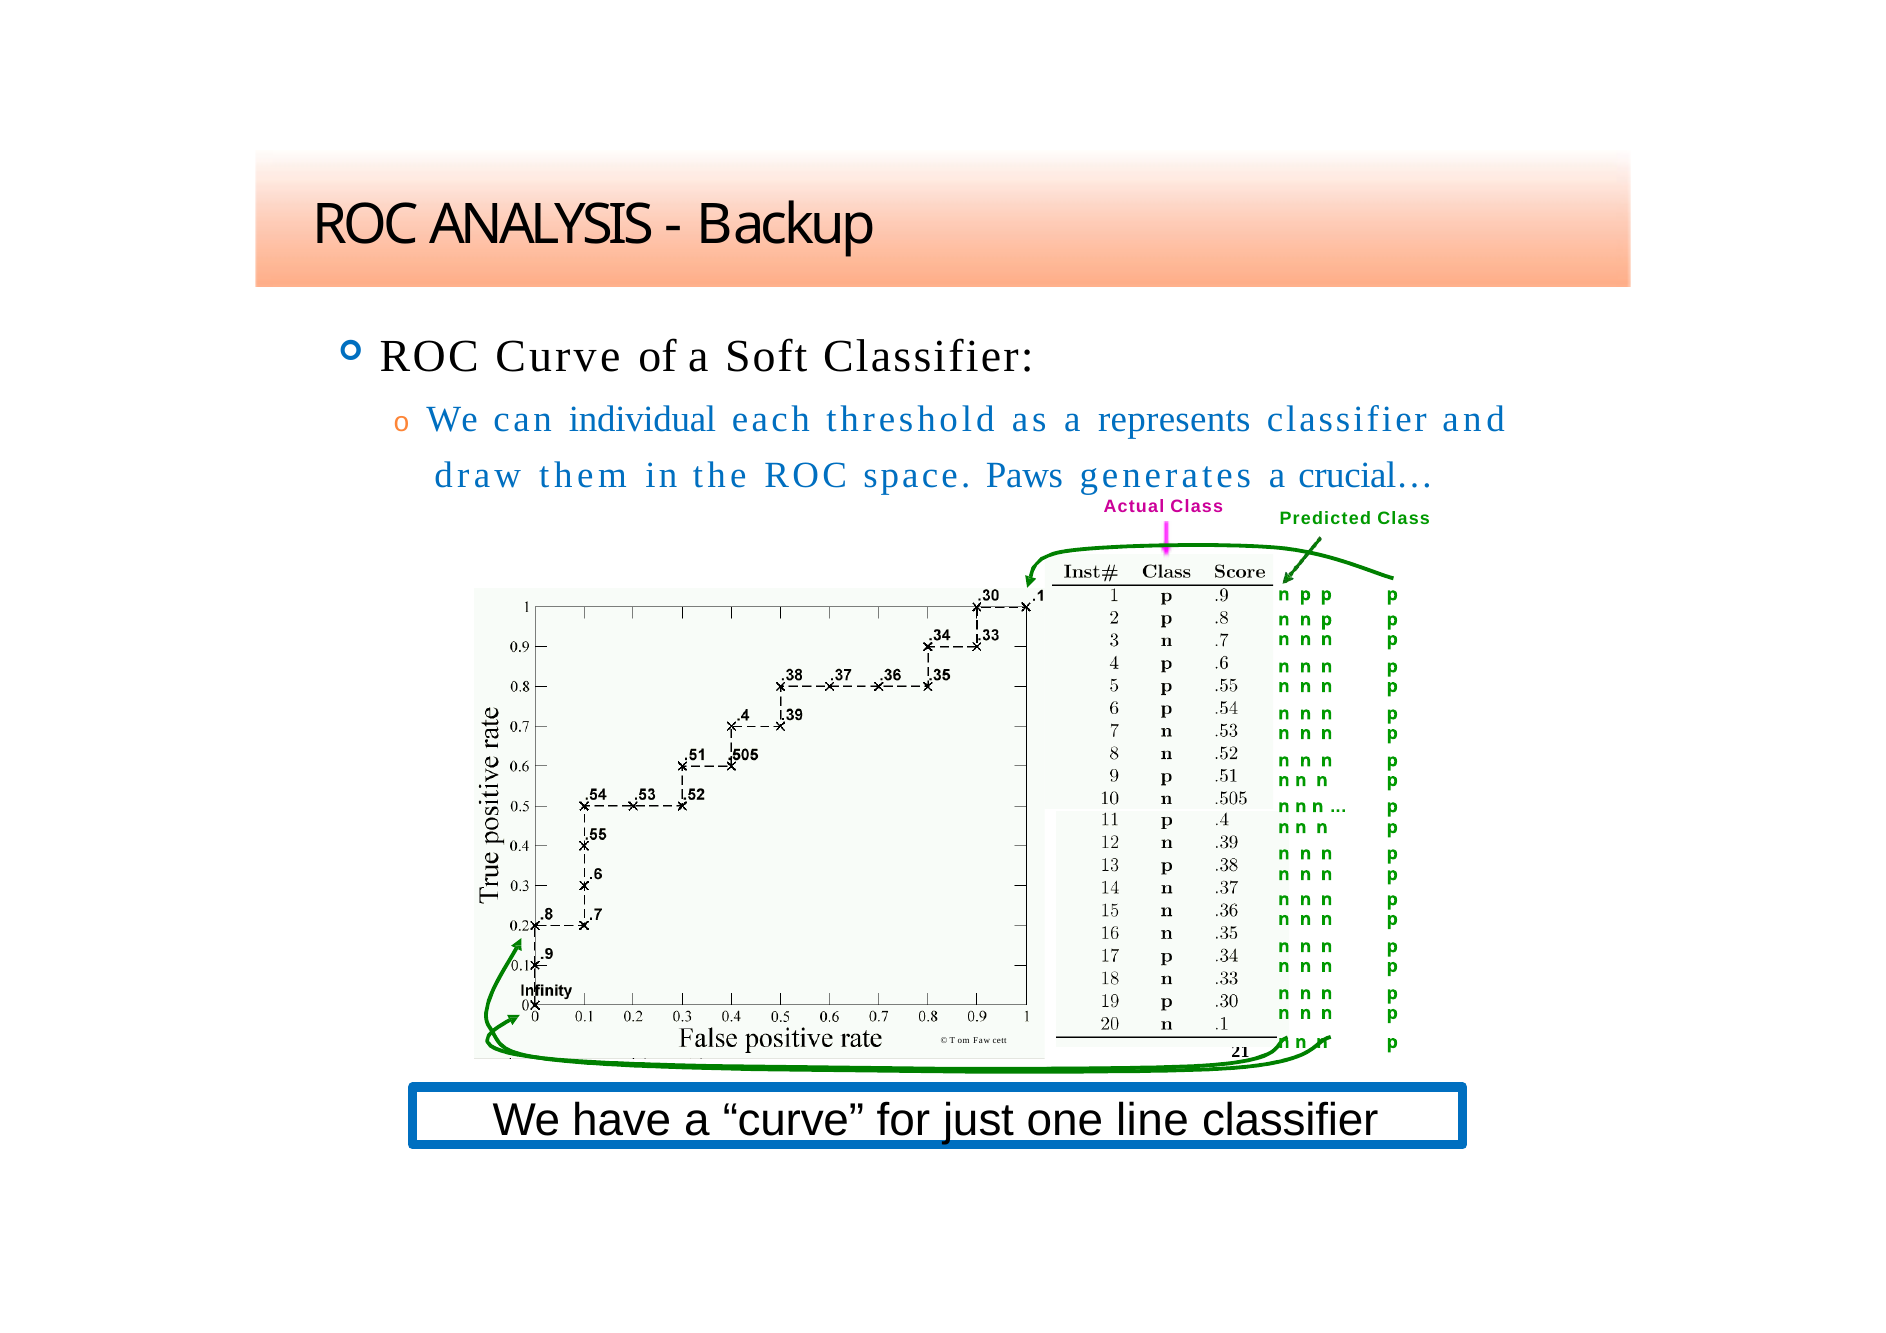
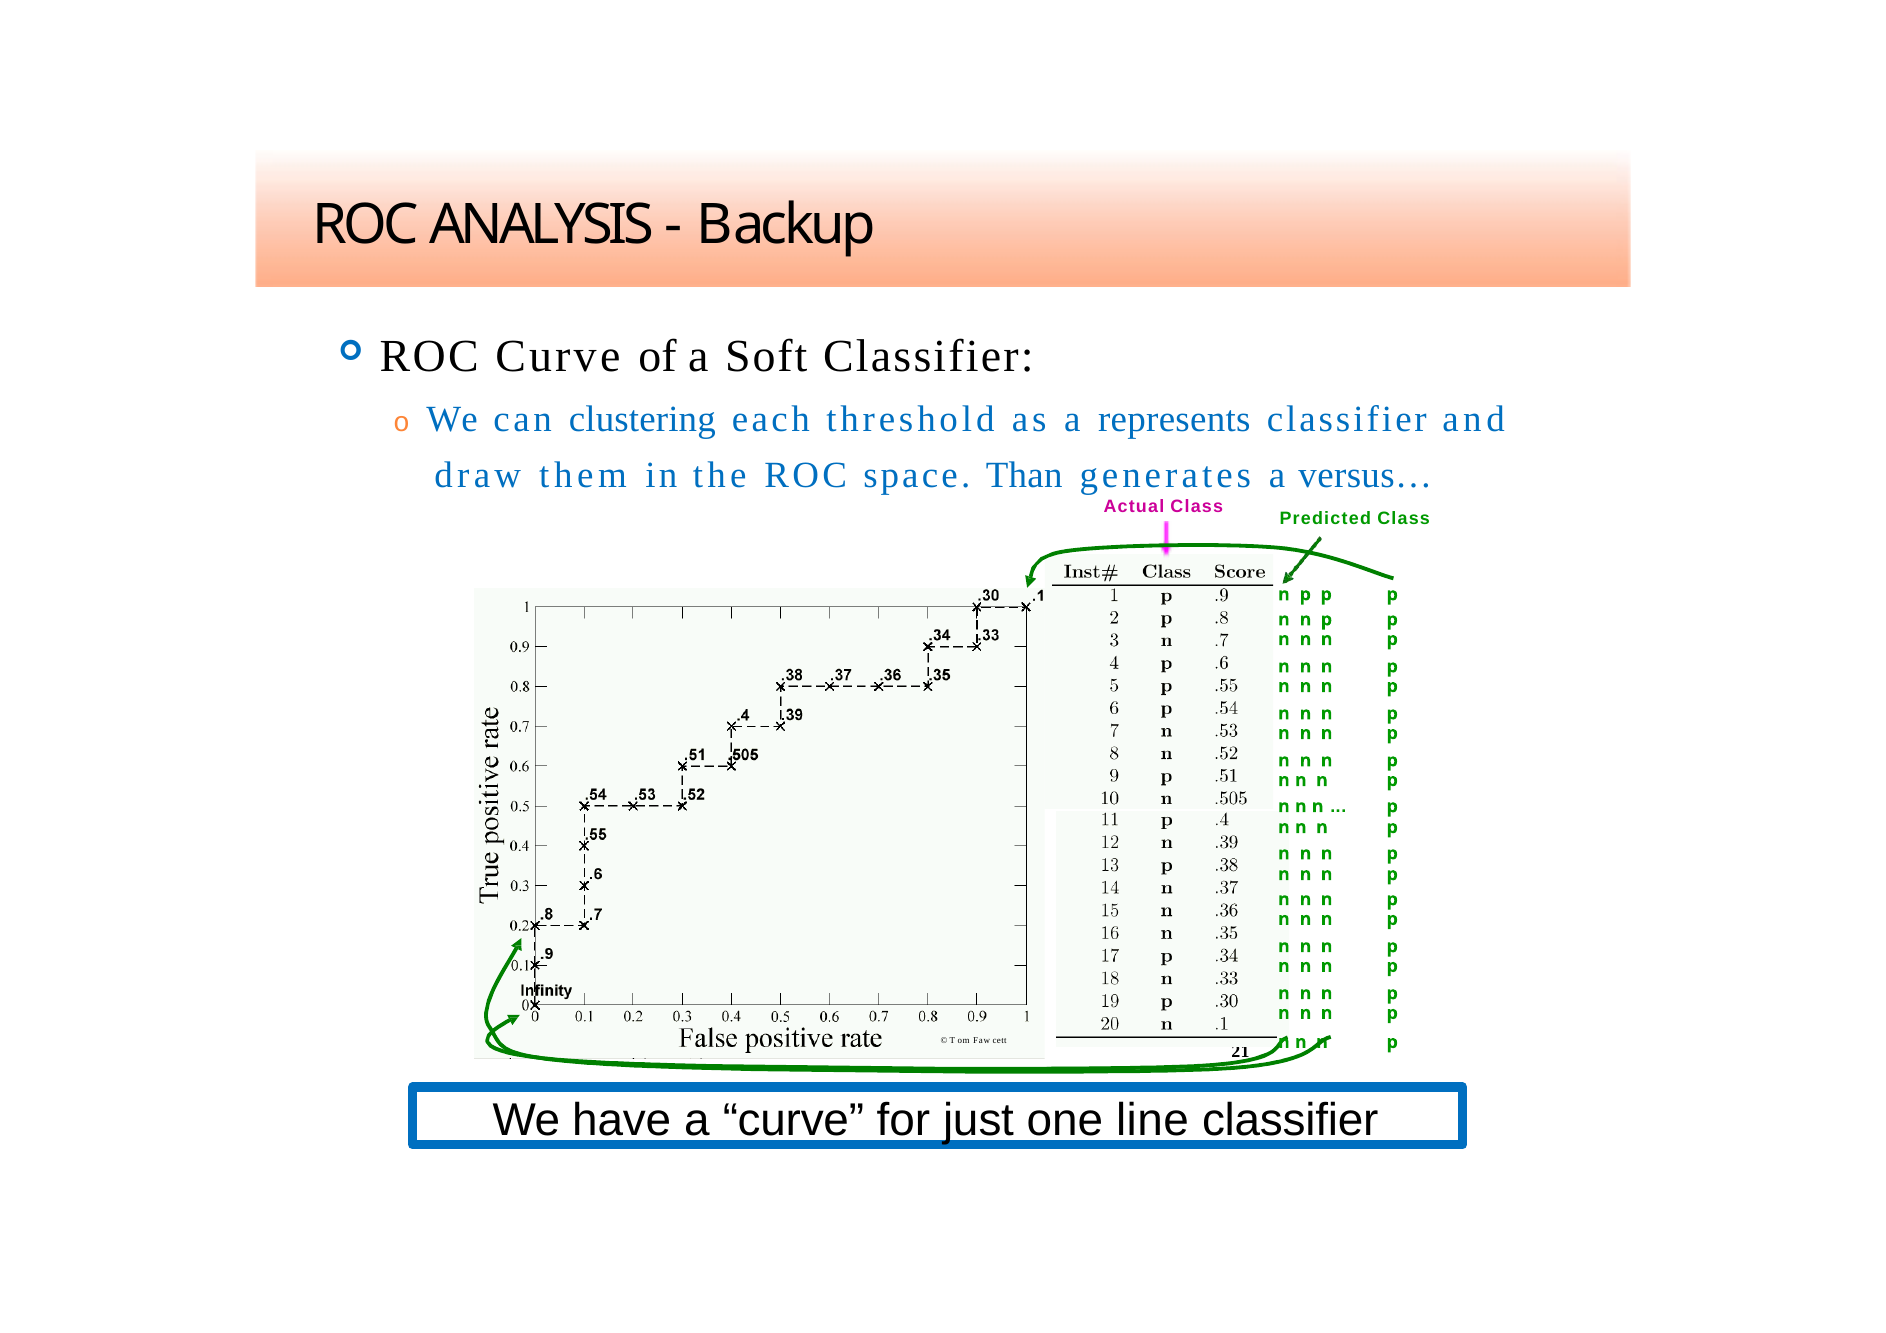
individual: individual -> clustering (642, 419)
Paws: Paws -> Than (1024, 475)
crucial…: crucial… -> versus… (1365, 475)
